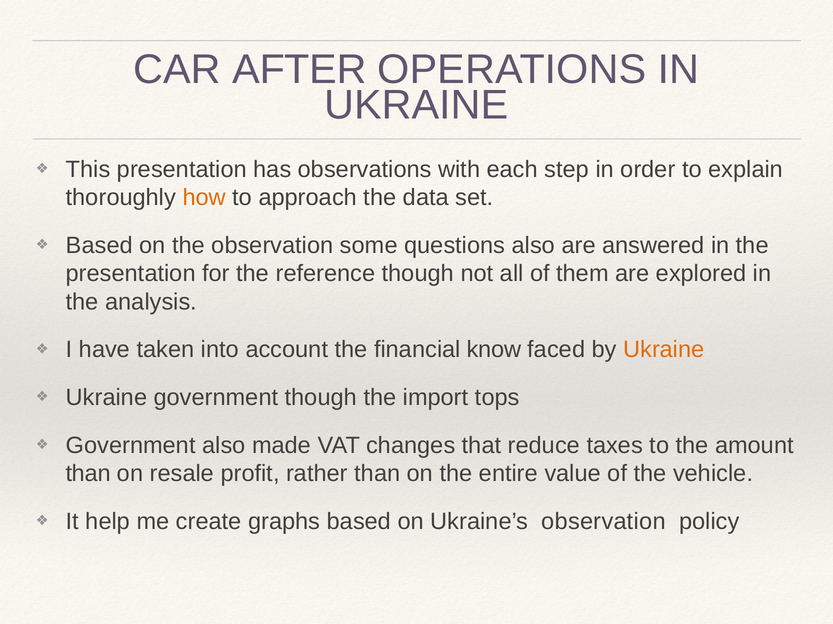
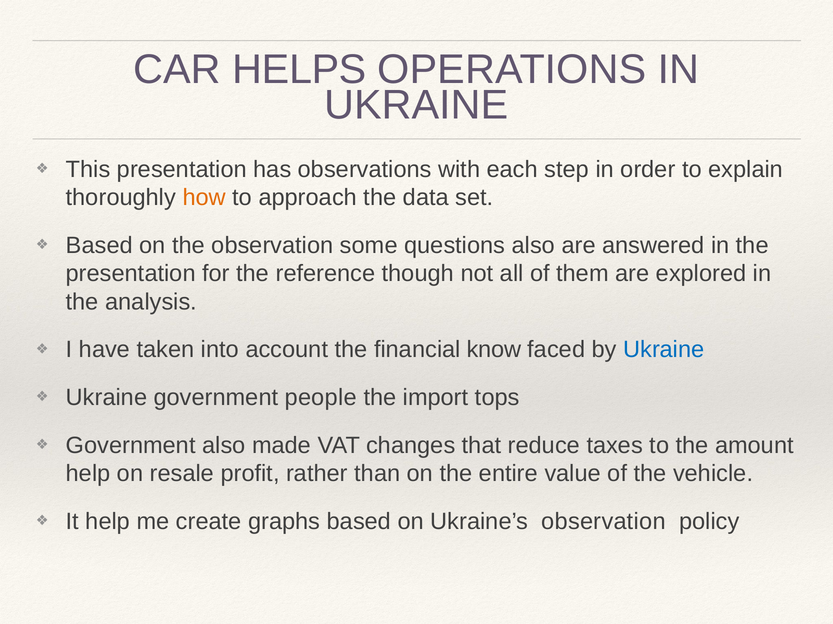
AFTER: AFTER -> HELPS (299, 69)
Ukraine colour: orange -> blue (664, 350)
government though: though -> people (321, 398)
than: than -> help (88, 474)
